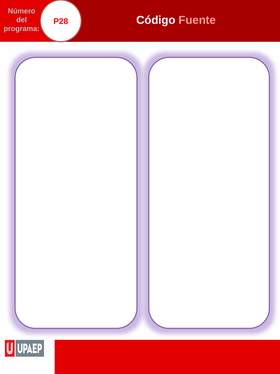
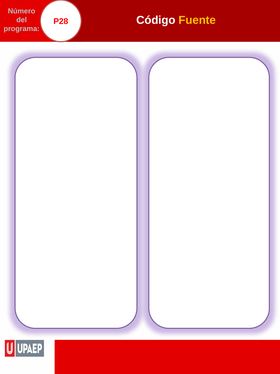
Fuente colour: pink -> yellow (197, 20)
